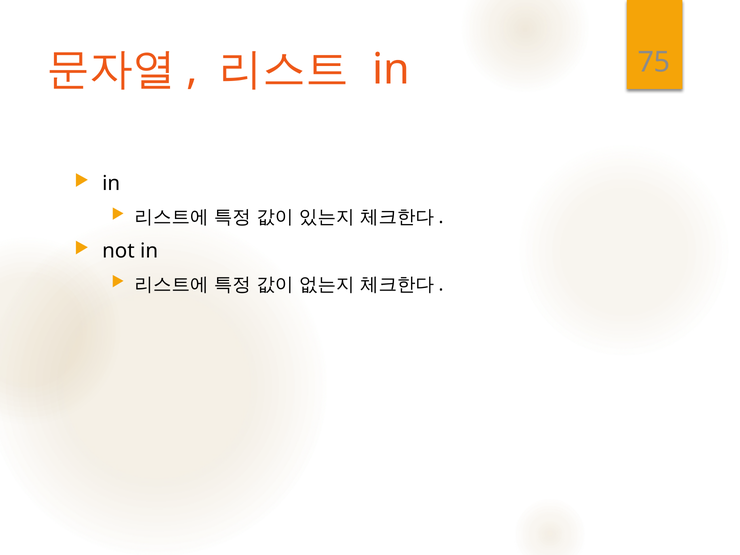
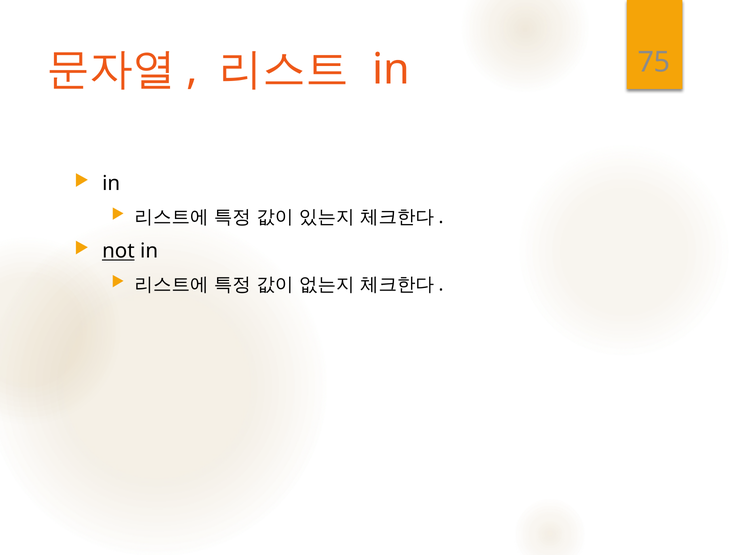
not underline: none -> present (118, 251)
